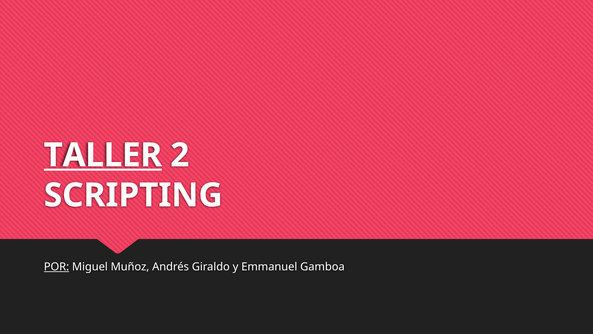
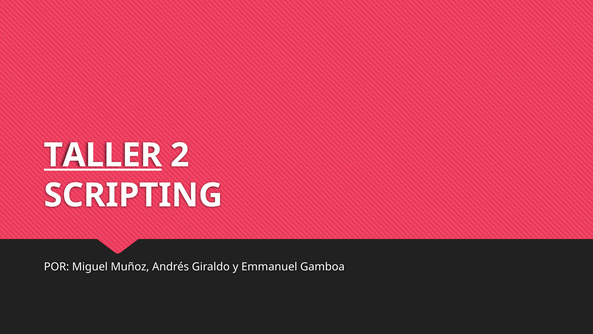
POR underline: present -> none (56, 267)
